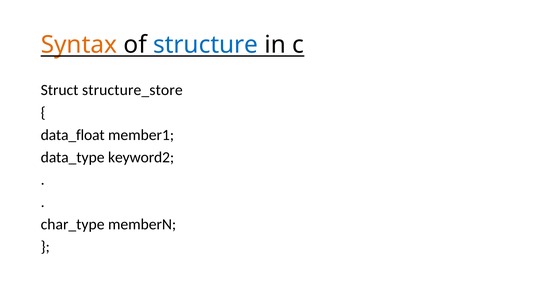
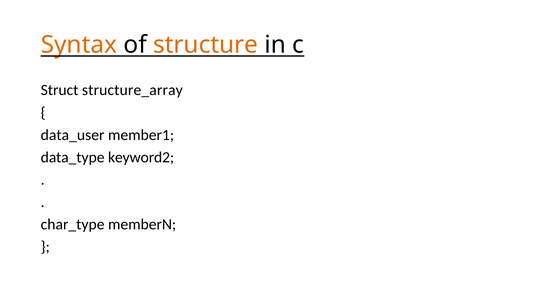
structure colour: blue -> orange (206, 45)
structure_store: structure_store -> structure_array (132, 90)
data_float: data_float -> data_user (73, 135)
